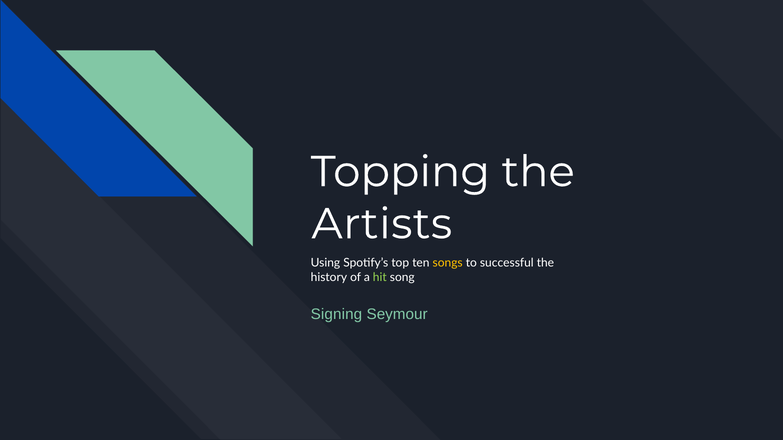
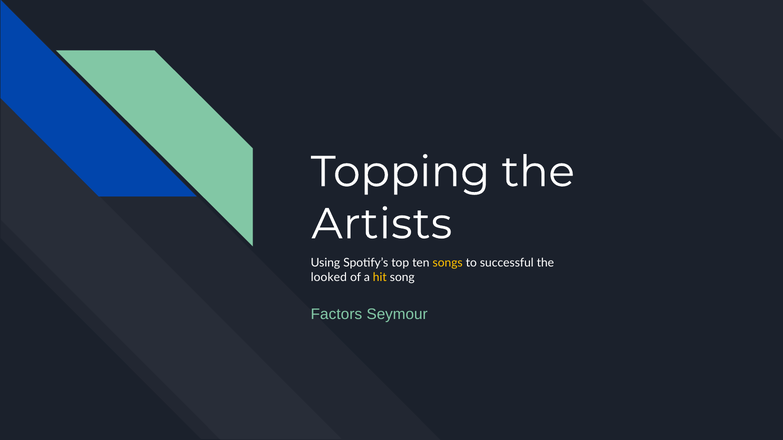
history: history -> looked (329, 277)
hit colour: light green -> yellow (380, 277)
Signing: Signing -> Factors (336, 315)
